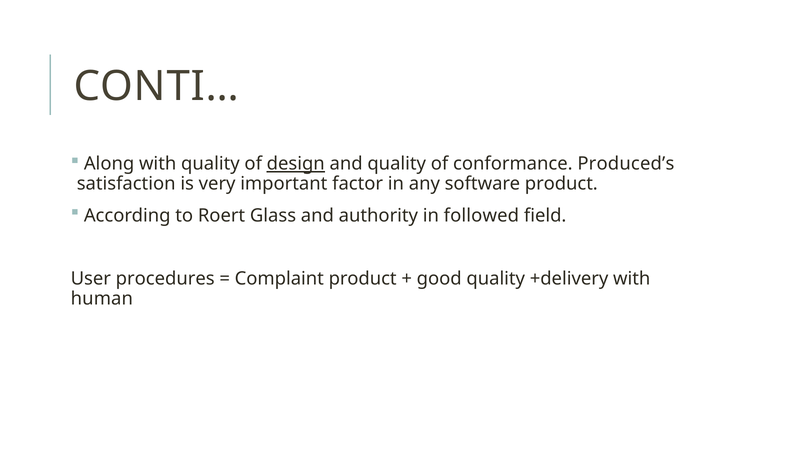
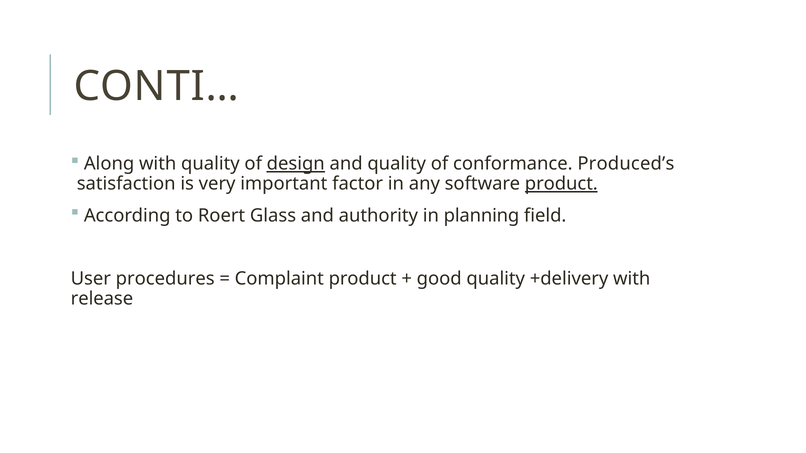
product underline: none -> present (561, 184)
followed: followed -> planning (482, 216)
human: human -> release (102, 299)
